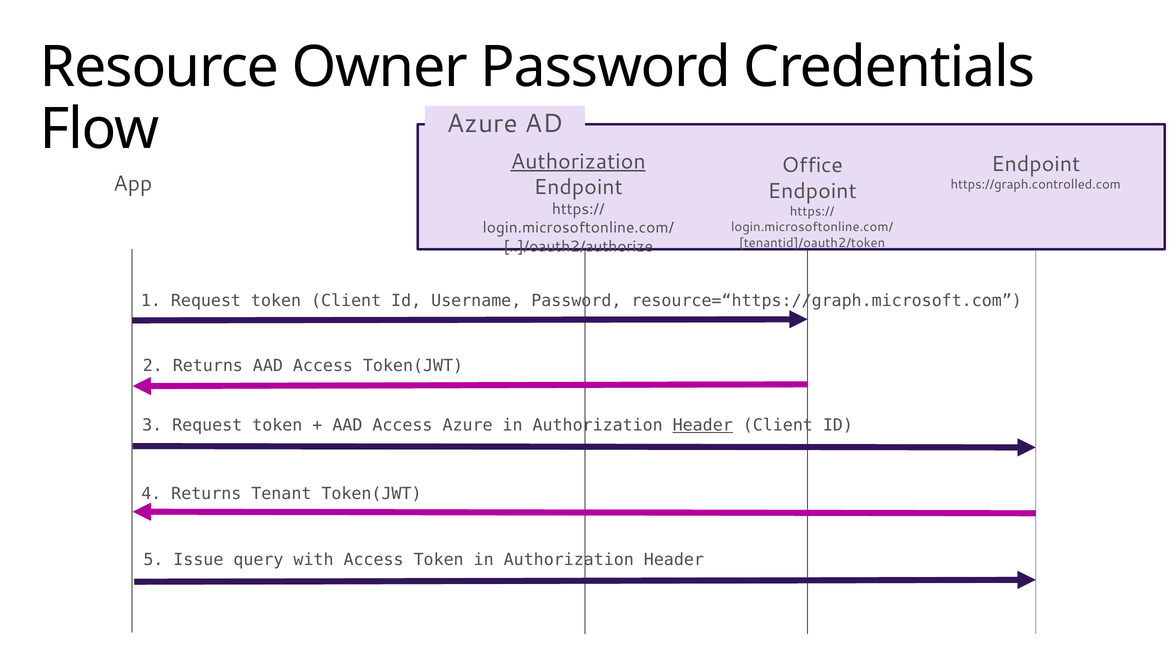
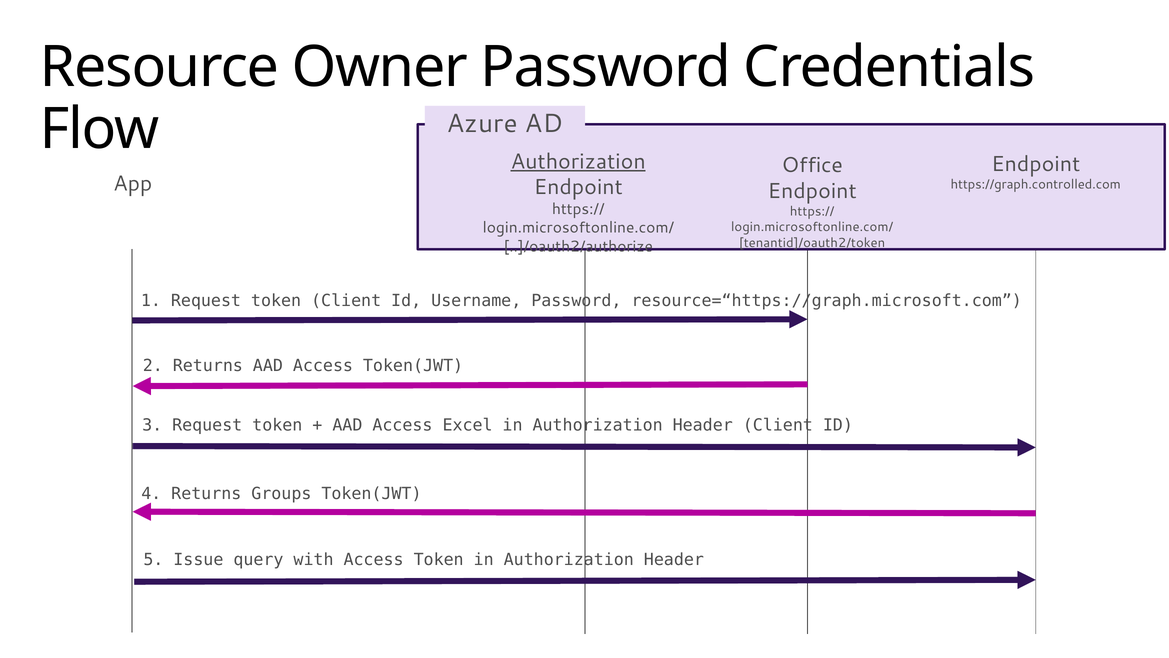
Access Azure: Azure -> Excel (468, 425)
Header underline: present -> none (703, 425)
Tenant: Tenant -> Groups (281, 493)
